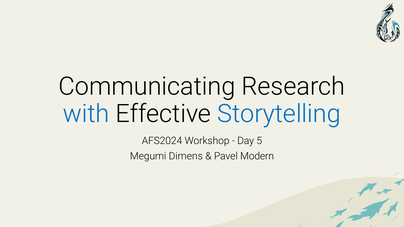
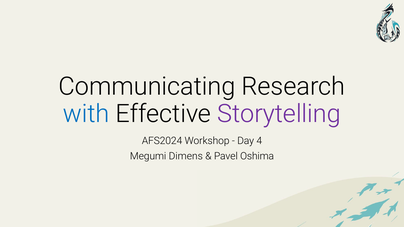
Storytelling colour: blue -> purple (279, 114)
5: 5 -> 4 (259, 141)
Modern: Modern -> Oshima (257, 156)
